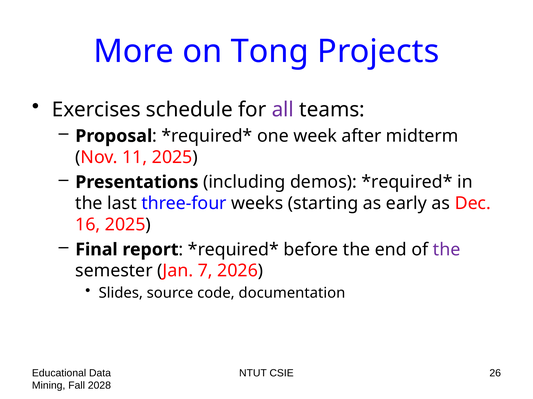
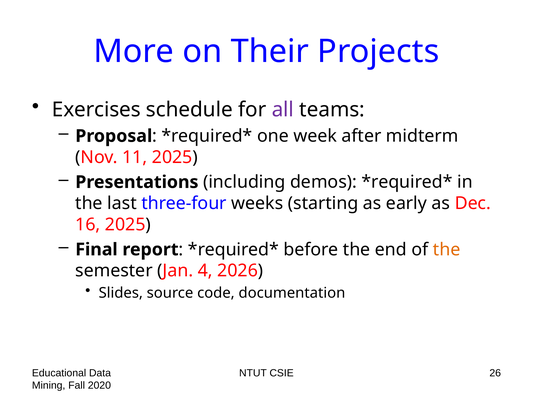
Tong: Tong -> Their (270, 52)
the colour: purple -> orange (447, 250)
7: 7 -> 4 (205, 271)
2028: 2028 -> 2020 (99, 386)
